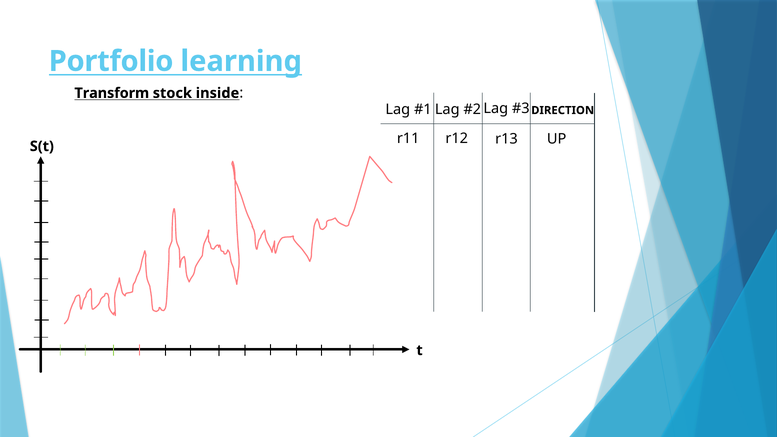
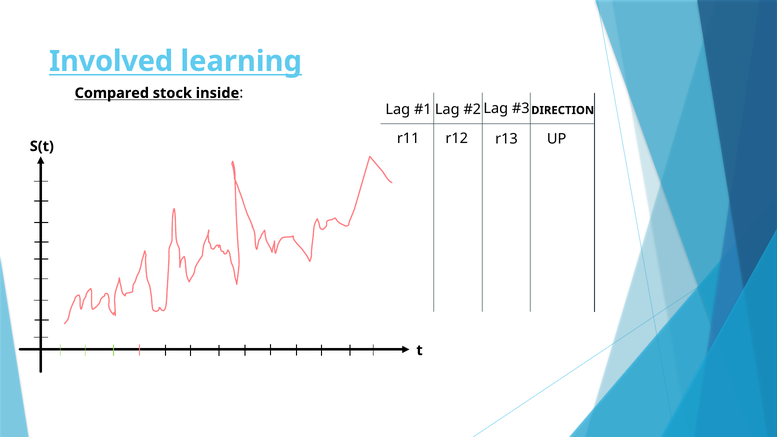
Portfolio: Portfolio -> Involved (111, 61)
Transform: Transform -> Compared (112, 93)
